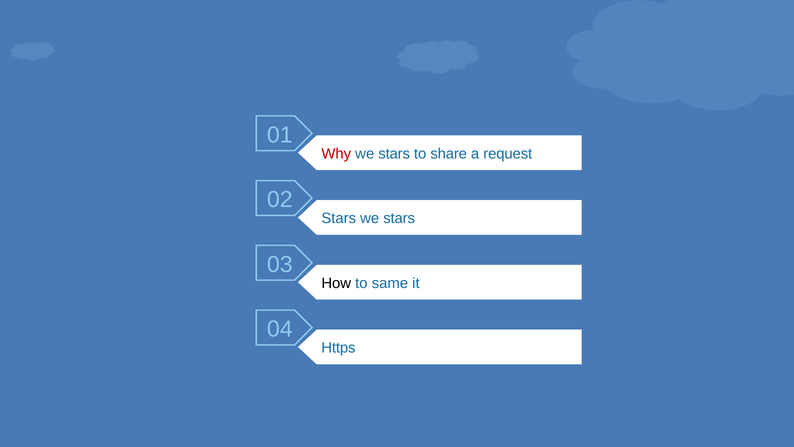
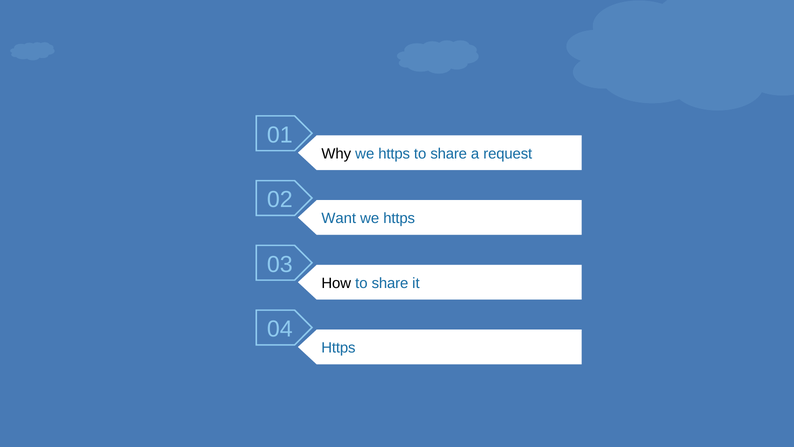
Why colour: red -> black (336, 154)
stars: stars -> https (394, 154)
Stars: Stars -> Want (339, 218)
stars: stars -> https (399, 218)
same: same -> share (390, 283)
